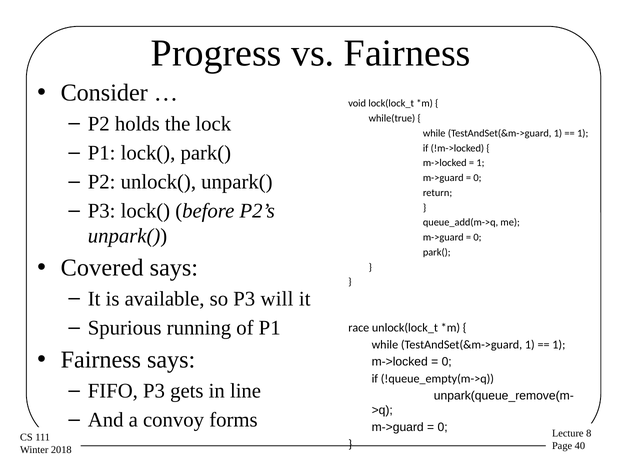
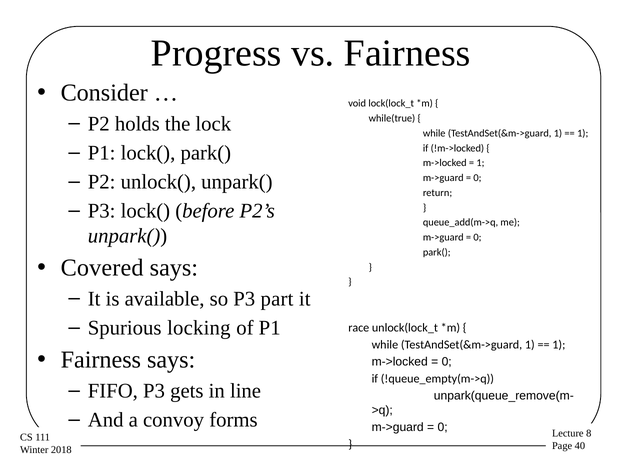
will: will -> part (277, 298)
running: running -> locking (199, 327)
